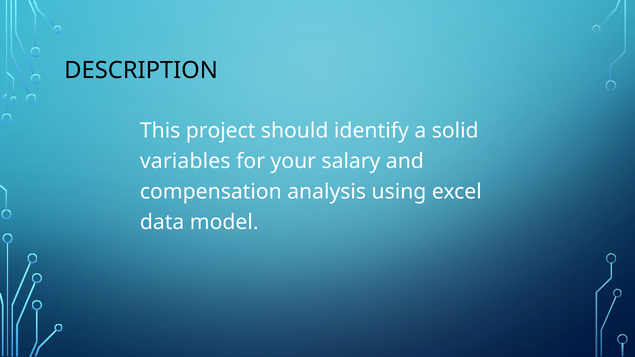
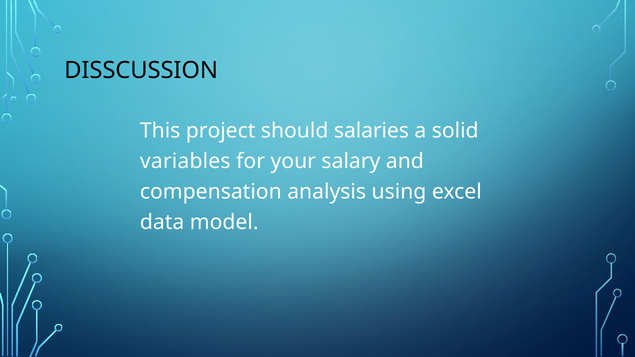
DESCRIPTION: DESCRIPTION -> DISSCUSSION (141, 71)
identify: identify -> salaries (371, 131)
